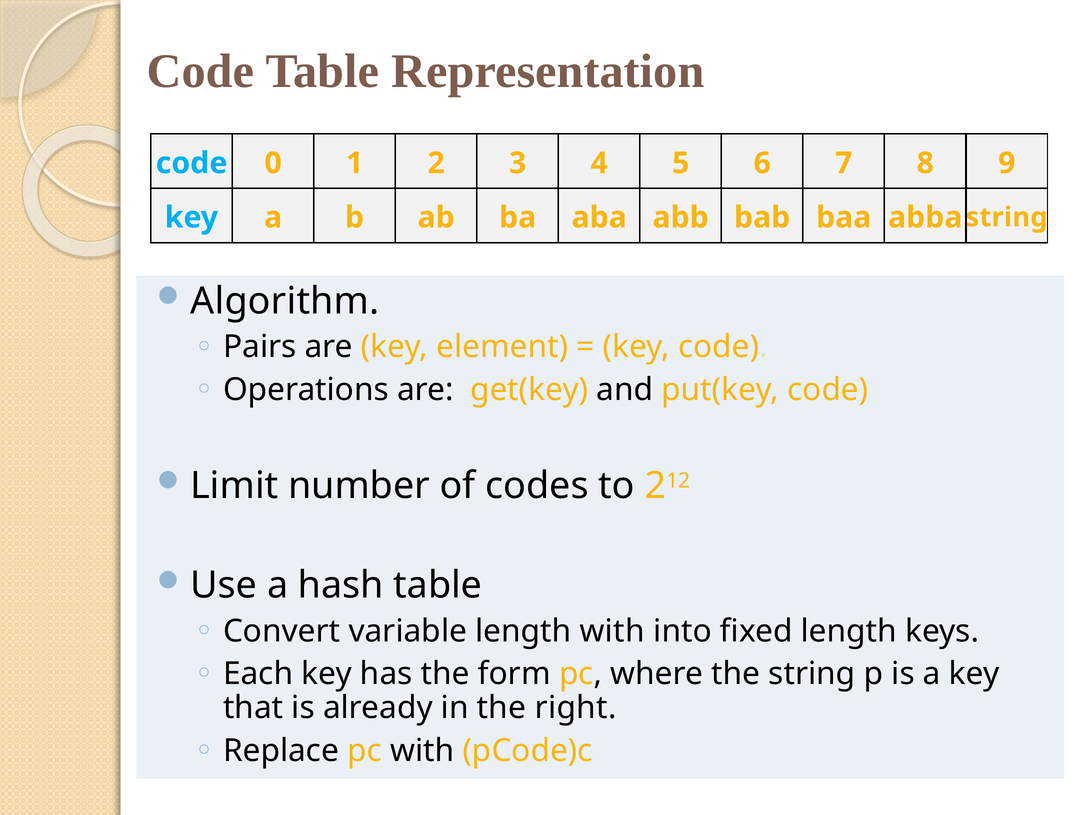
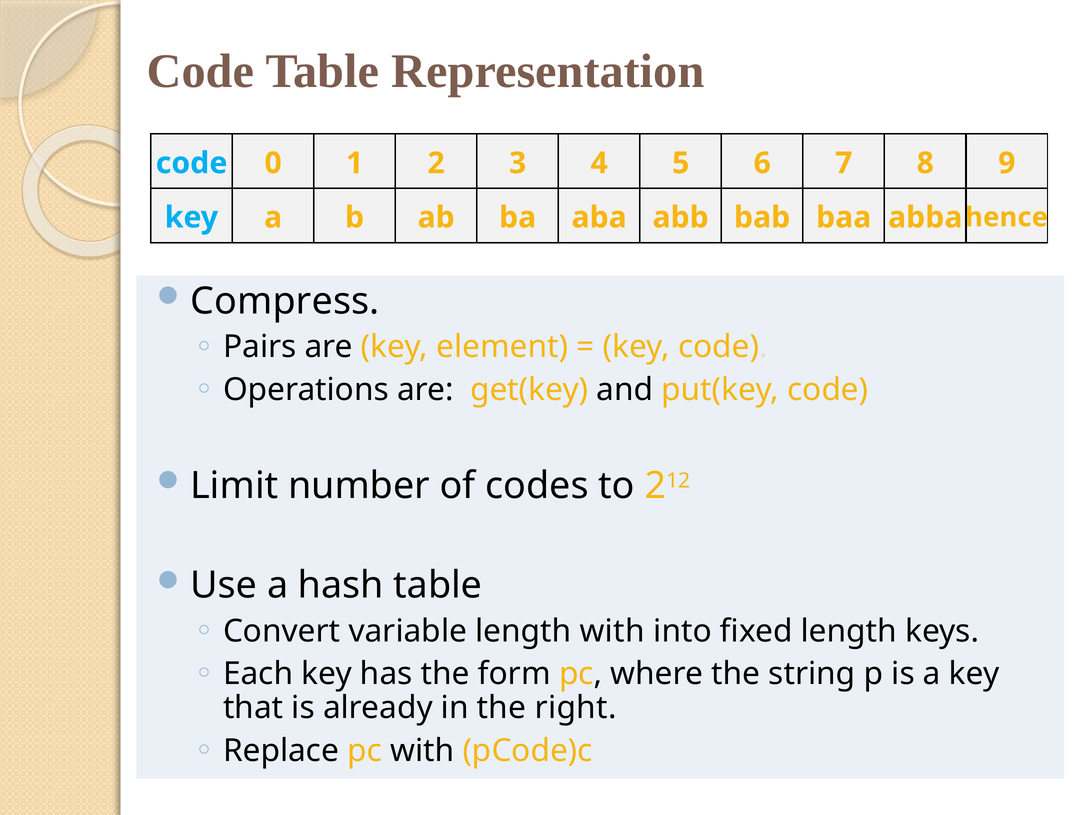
string: string -> hence (1007, 217)
Algorithm: Algorithm -> Compress (285, 301)
